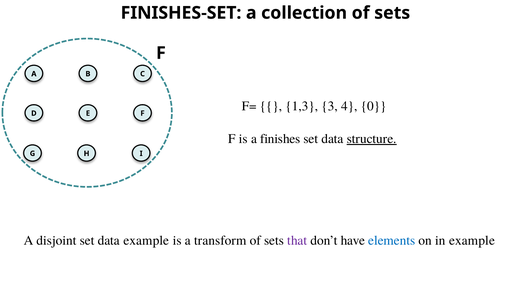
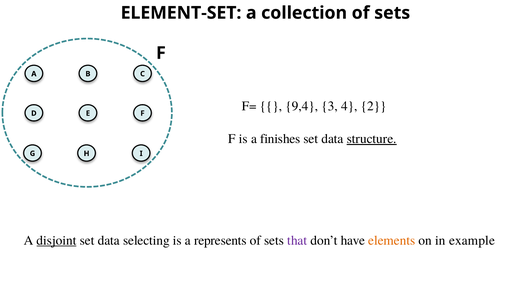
FINISHES-SET: FINISHES-SET -> ELEMENT-SET (181, 13)
1,3: 1,3 -> 9,4 (302, 106)
0: 0 -> 2 (374, 106)
disjoint underline: none -> present (56, 240)
data example: example -> selecting (146, 240)
transform: transform -> represents (220, 240)
elements colour: blue -> orange (392, 240)
